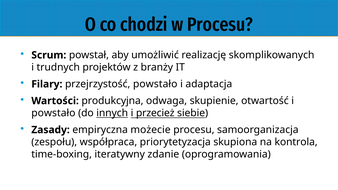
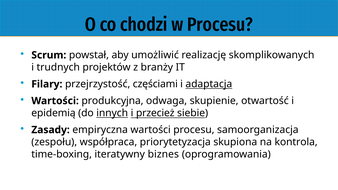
przejrzystość powstało: powstało -> częściami (155, 84)
adaptacja underline: none -> present (209, 84)
powstało: powstało -> epidemią (53, 113)
empiryczna możecie: możecie -> wartości (151, 130)
zdanie: zdanie -> biznes (163, 154)
